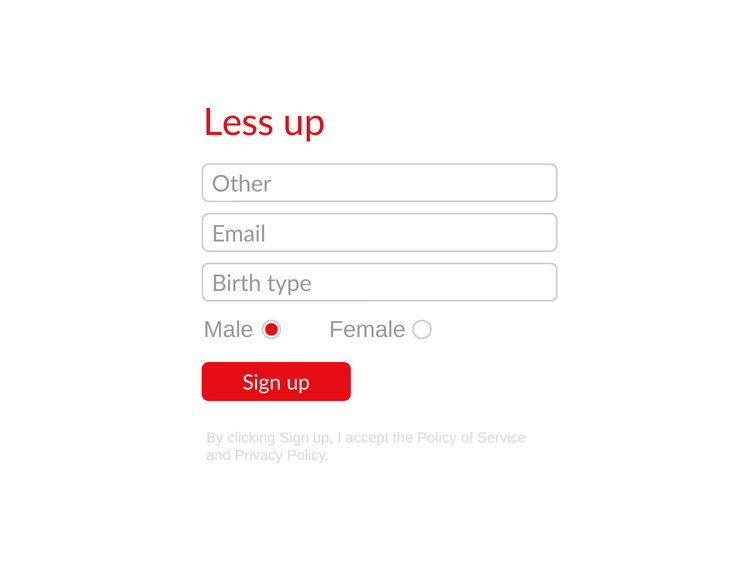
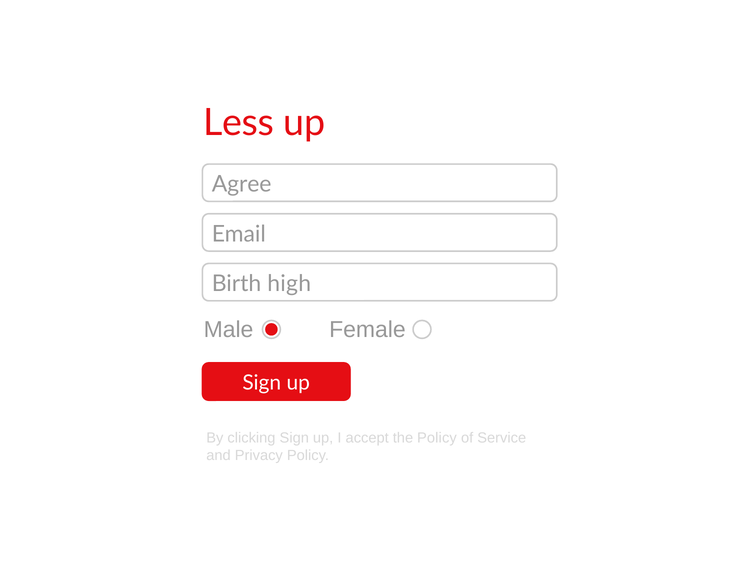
Other: Other -> Agree (242, 184)
type: type -> high (289, 284)
